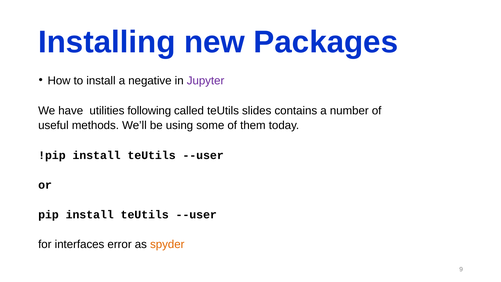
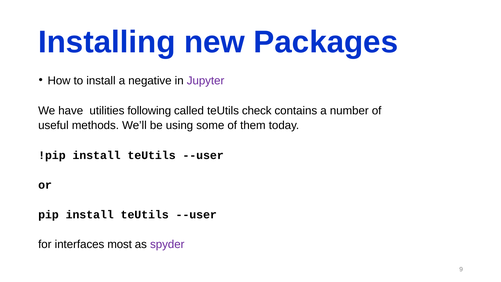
slides: slides -> check (257, 111)
error: error -> most (120, 244)
spyder colour: orange -> purple (167, 244)
